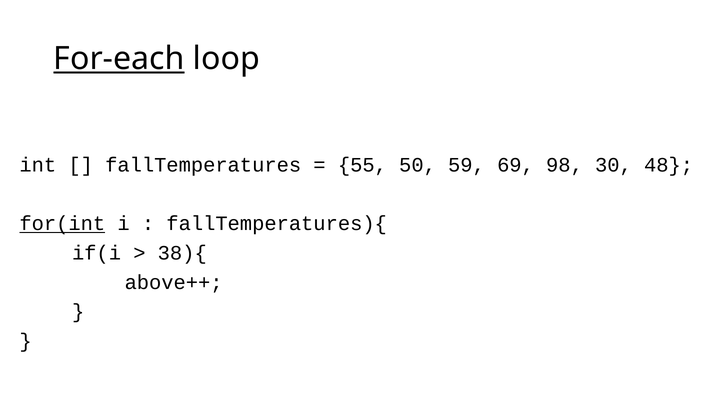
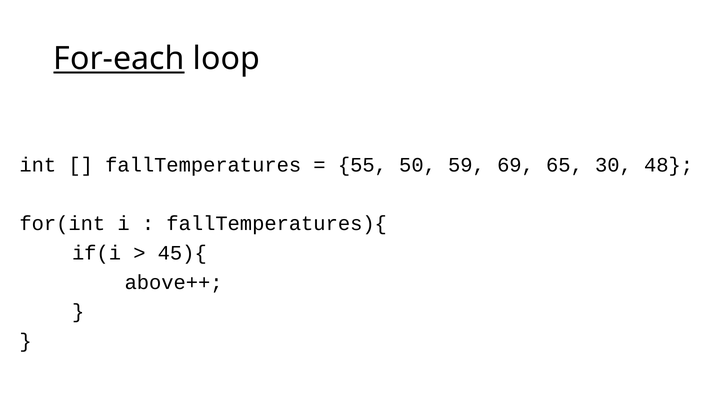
98: 98 -> 65 (565, 165)
for(int underline: present -> none (62, 224)
38){: 38){ -> 45){ (182, 253)
